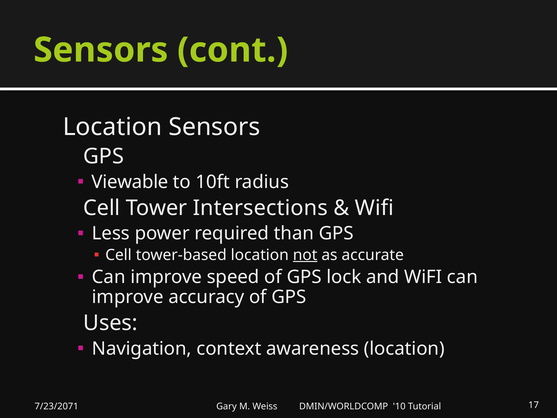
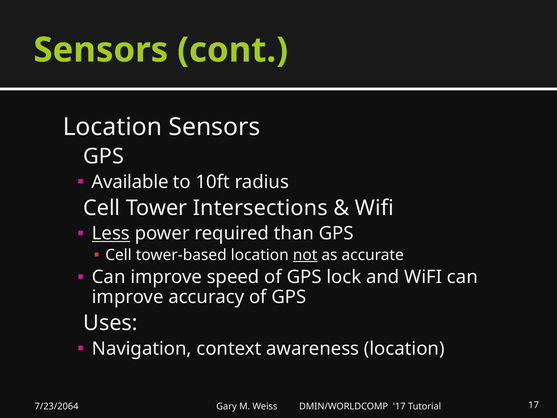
Viewable: Viewable -> Available (130, 182)
Less underline: none -> present (111, 233)
7/23/2071: 7/23/2071 -> 7/23/2064 (57, 406)
DMIN/WORLDCOMP 10: 10 -> 17 (399, 406)
